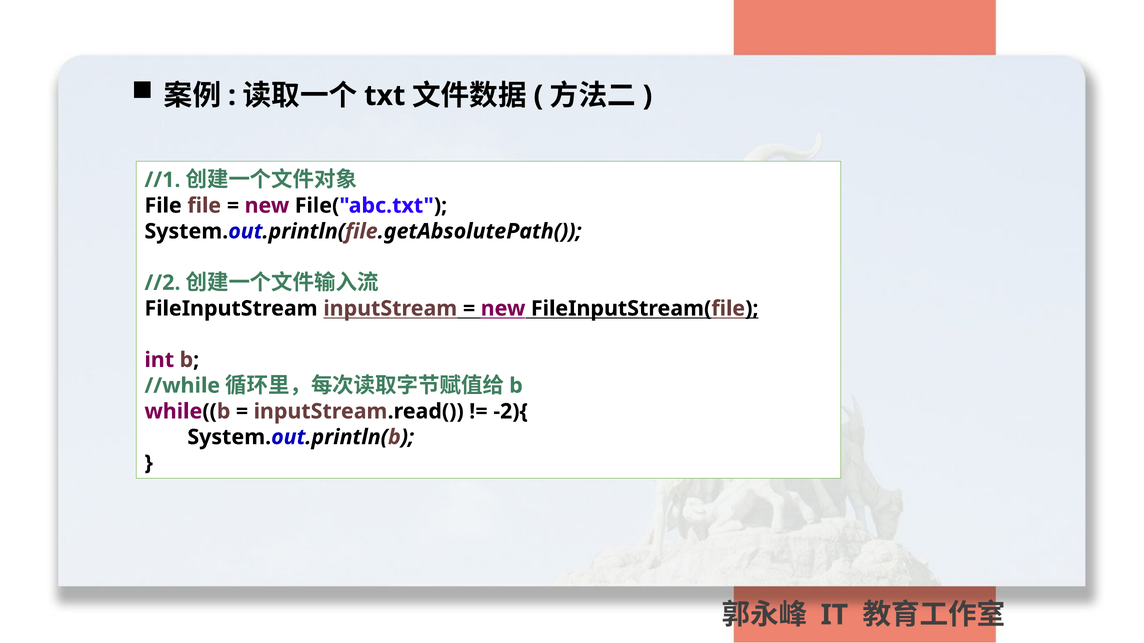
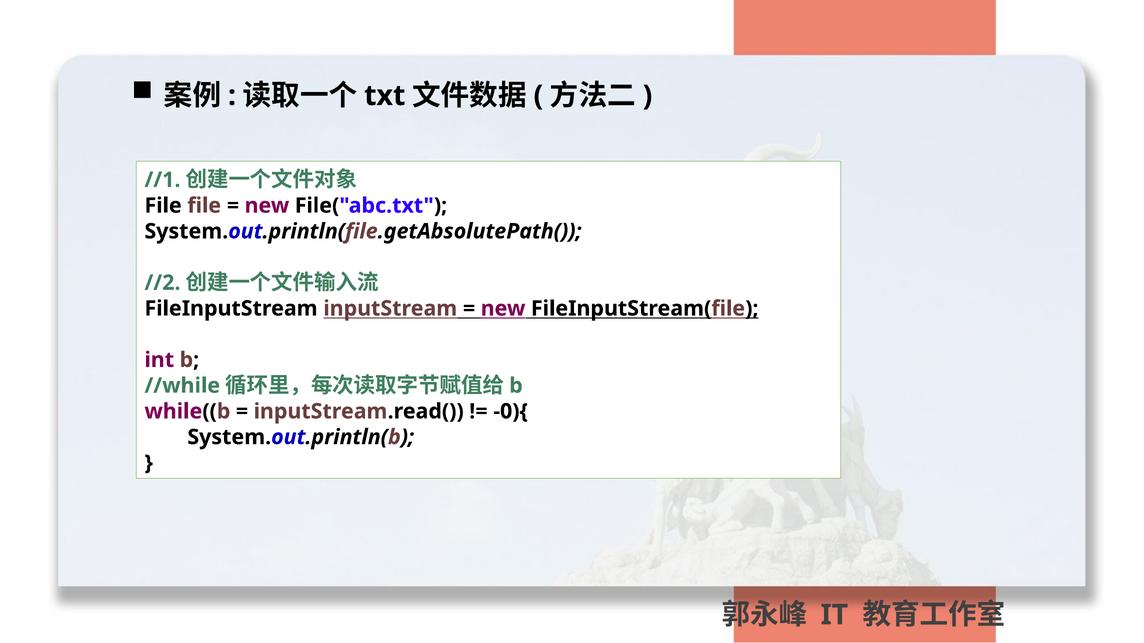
-2){: -2){ -> -0){ (511, 412)
